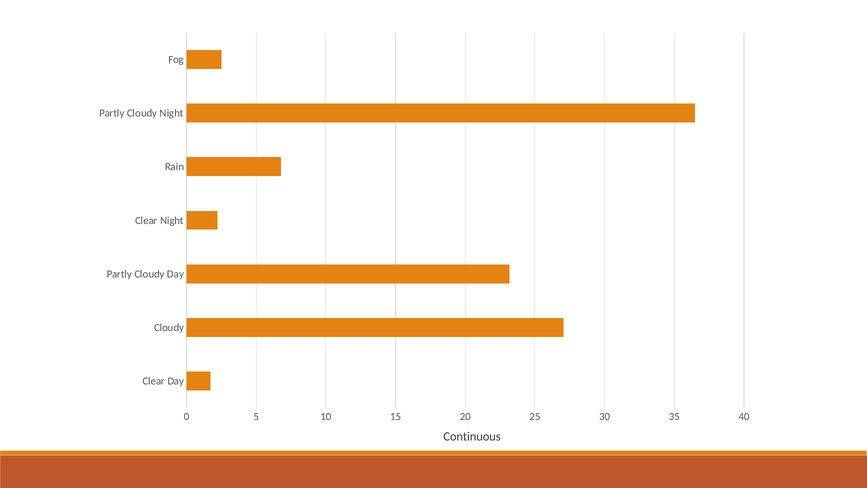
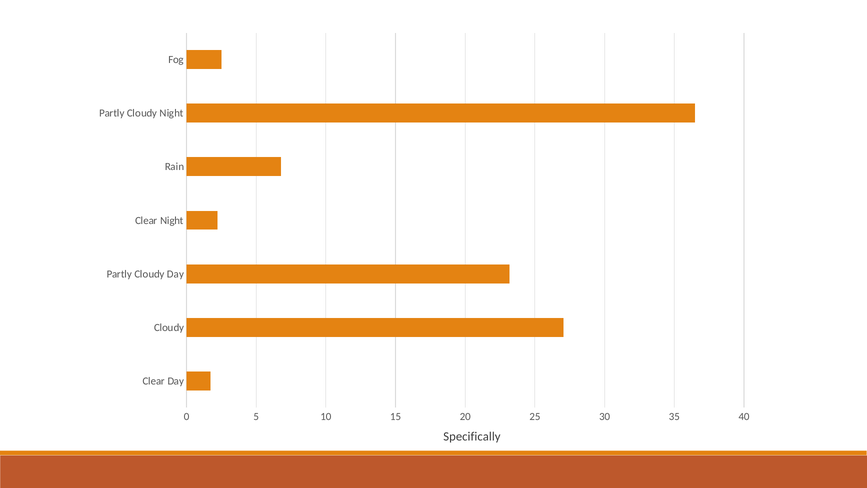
Continuous: Continuous -> Specifically (472, 436)
